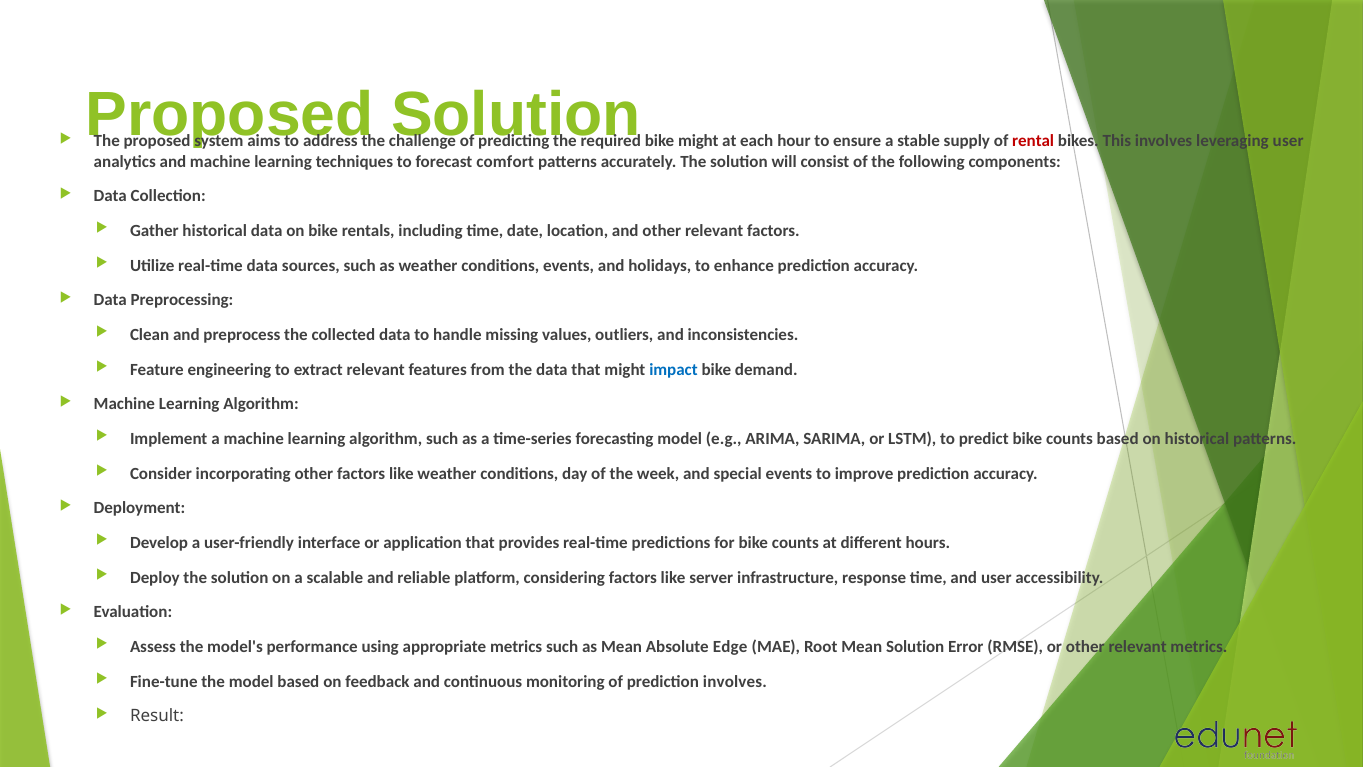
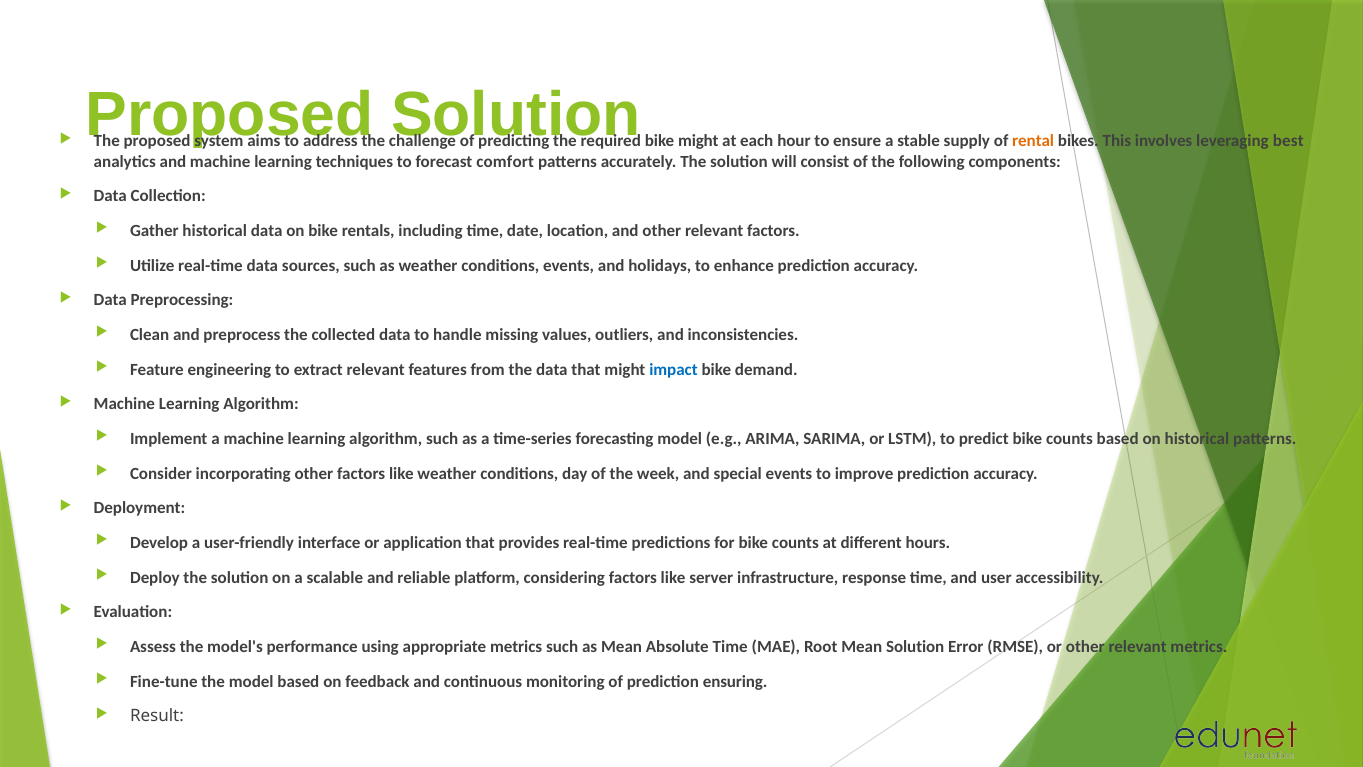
rental colour: red -> orange (1033, 141)
leveraging user: user -> best (1288, 141)
Absolute Edge: Edge -> Time (730, 647)
prediction involves: involves -> ensuring (735, 681)
